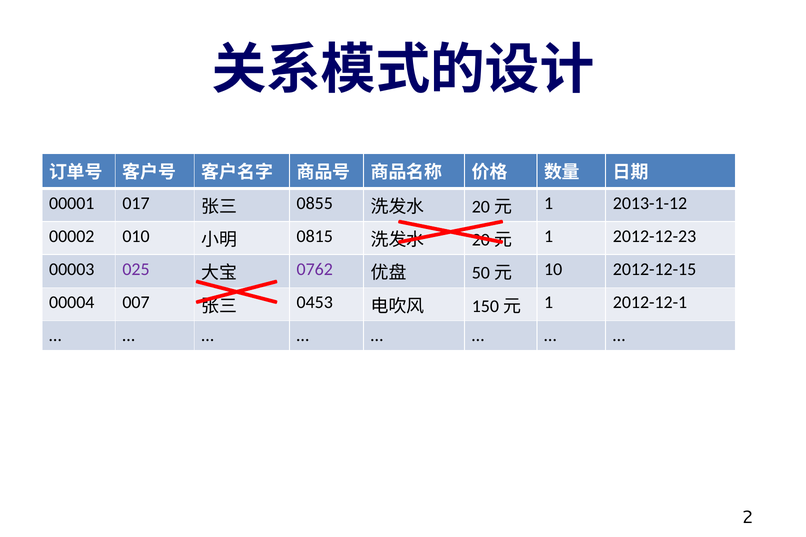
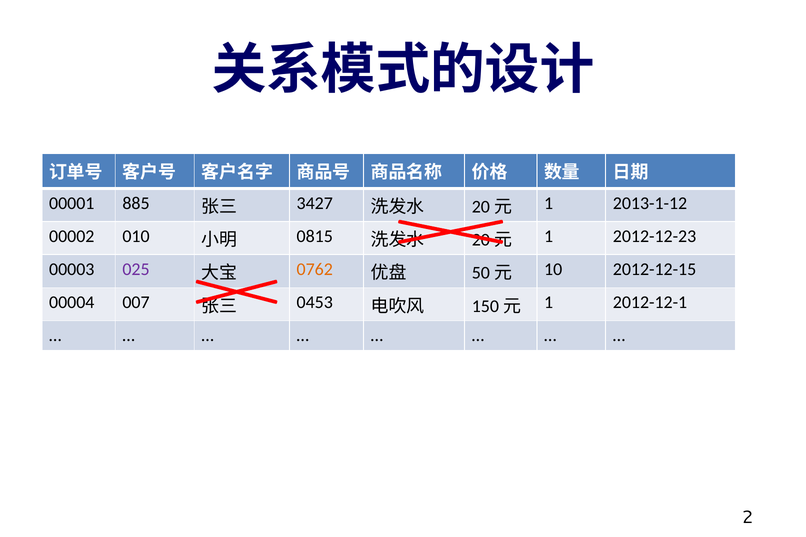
017: 017 -> 885 (136, 203)
0855: 0855 -> 3427 (315, 203)
0762 colour: purple -> orange (315, 270)
